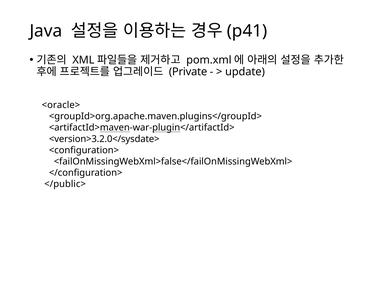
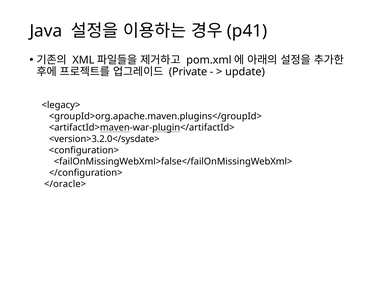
<oracle>: <oracle> -> <legacy> (61, 105)
</public>: </public> -> </oracle> (65, 184)
